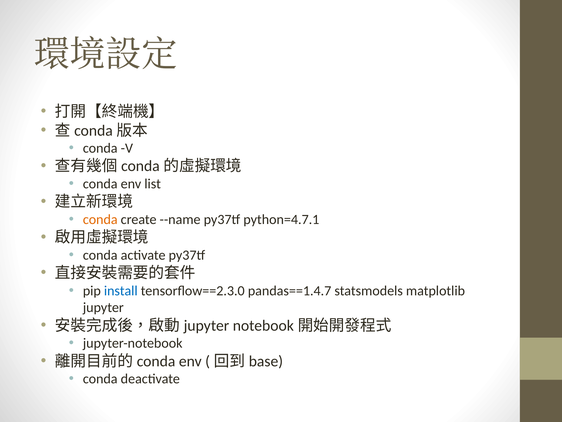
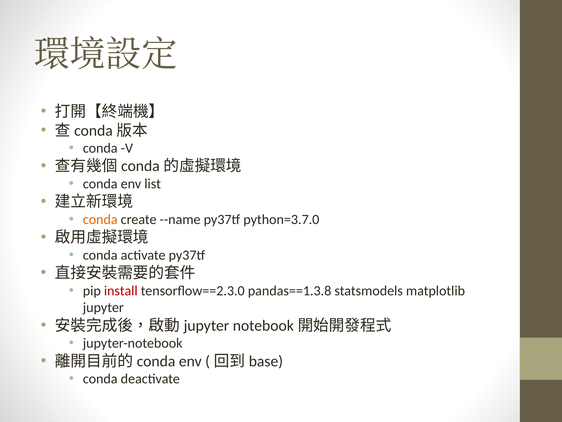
python=4.7.1: python=4.7.1 -> python=3.7.0 (281, 219)
install colour: blue -> red (121, 290)
pandas==1.4.7: pandas==1.4.7 -> pandas==1.3.8 (290, 290)
